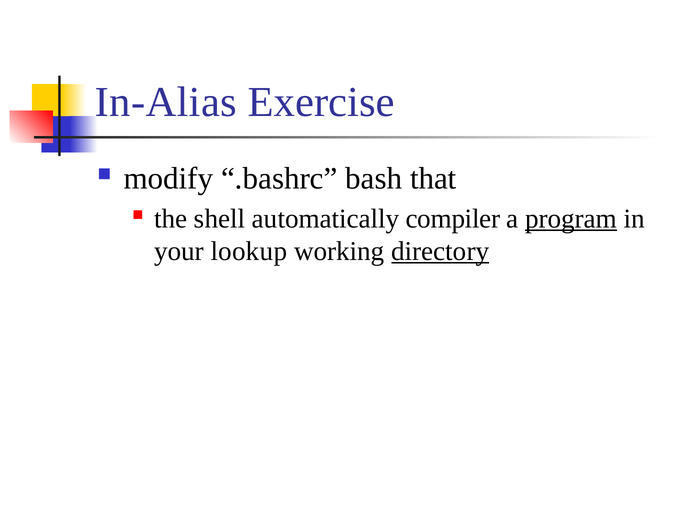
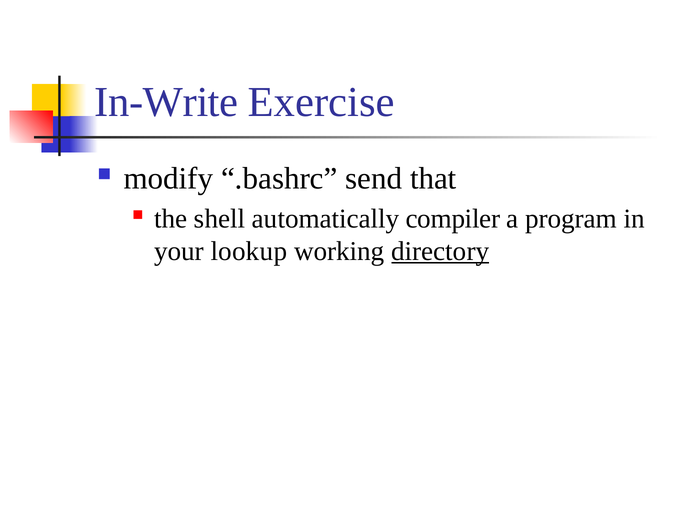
In-Alias: In-Alias -> In-Write (166, 102)
bash: bash -> send (374, 179)
program underline: present -> none (571, 219)
